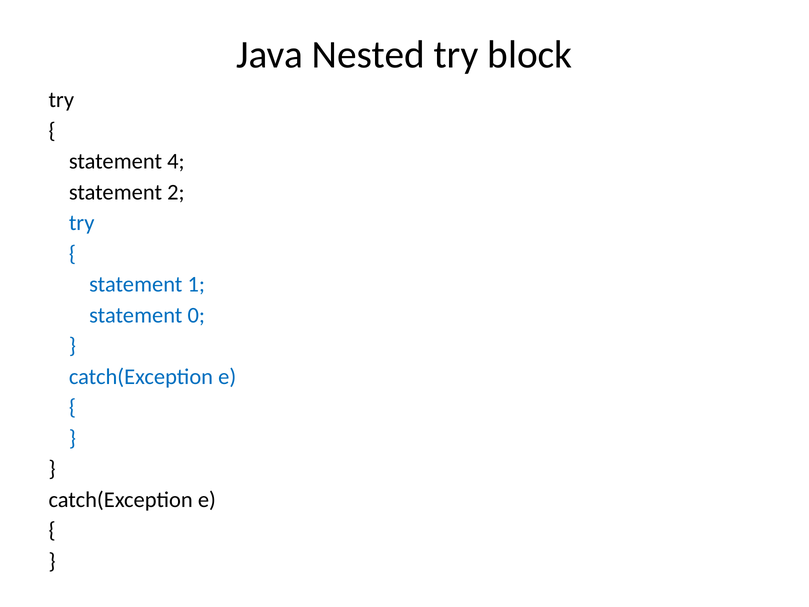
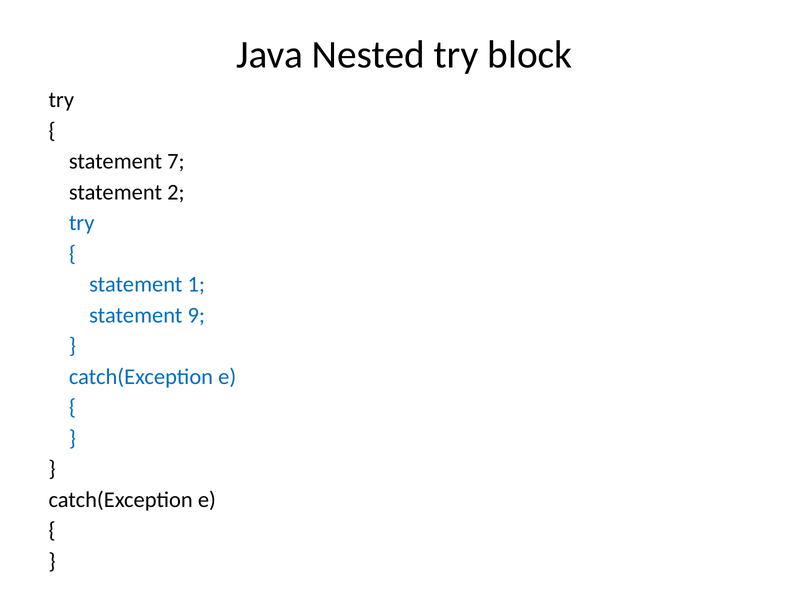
4: 4 -> 7 (176, 161)
0: 0 -> 9 (196, 315)
